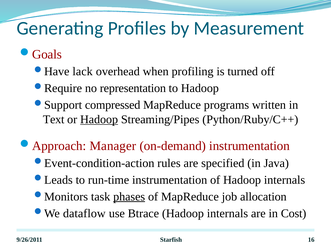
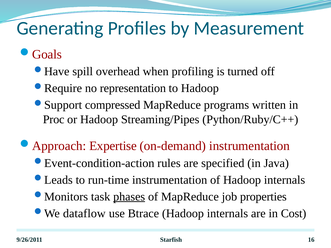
lack: lack -> spill (83, 72)
Text: Text -> Proc (54, 119)
Hadoop underline: present -> none (99, 119)
Manager: Manager -> Expertise (113, 146)
allocation: allocation -> properties (263, 197)
